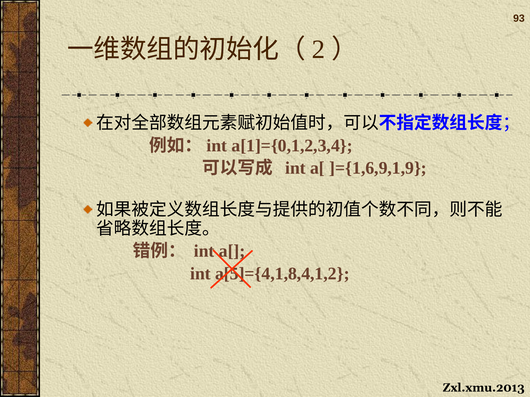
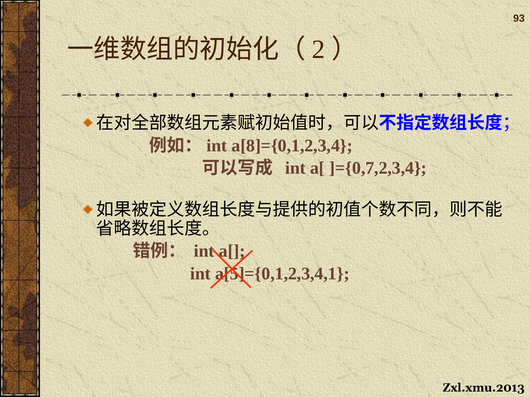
a[1]={0,1,2,3,4: a[1]={0,1,2,3,4 -> a[8]={0,1,2,3,4 (292, 146)
]={1,6,9,1,9: ]={1,6,9,1,9 -> ]={0,7,2,3,4 (378, 168)
a[5]={4,1,8,4,1,2: a[5]={4,1,8,4,1,2 -> a[5]={0,1,2,3,4,1 (282, 274)
